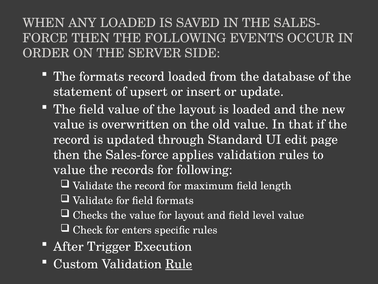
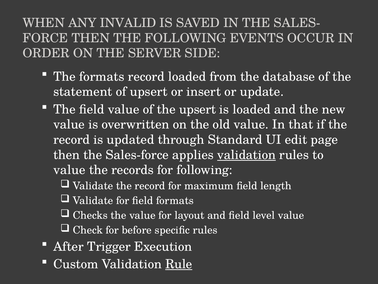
ANY LOADED: LOADED -> INVALID (128, 23)
the layout: layout -> upsert (198, 109)
validation underline: none -> present (246, 155)
enters: enters -> before (137, 230)
